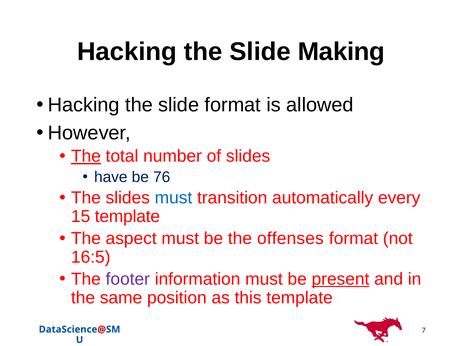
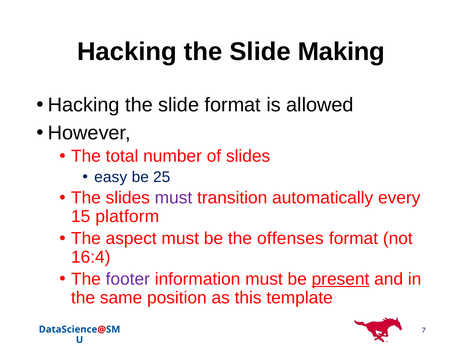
The underline: present -> none (86, 156)
have: have -> easy (111, 177)
76: 76 -> 25 (162, 177)
must colour: blue -> purple (174, 198)
15 template: template -> platform (127, 217)
16:5: 16:5 -> 16:4 (91, 258)
